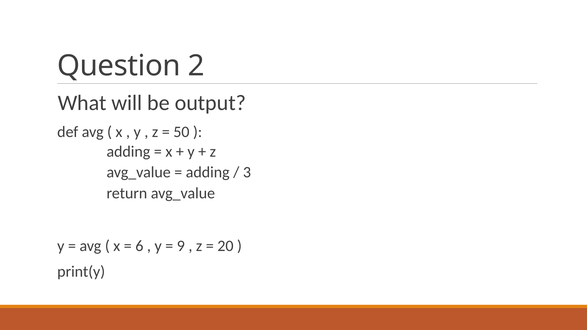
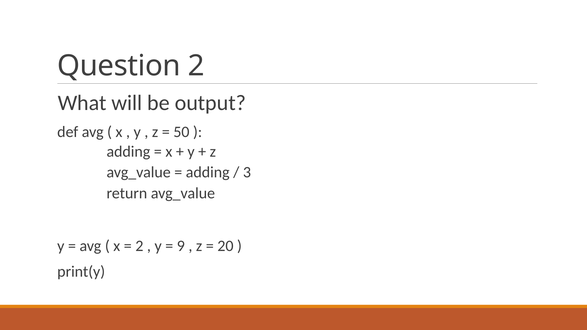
6: 6 -> 2 (139, 246)
